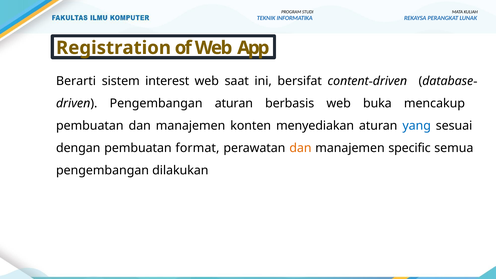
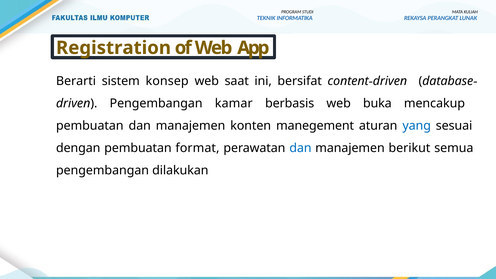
interest: interest -> konsep (167, 81)
Pengembangan aturan: aturan -> kamar (234, 103)
menyediakan: menyediakan -> manegement (315, 126)
dan colour: orange -> blue (300, 148)
specific: specific -> berikut (409, 148)
